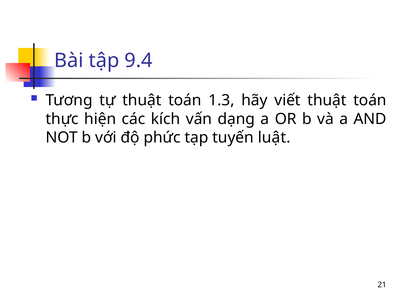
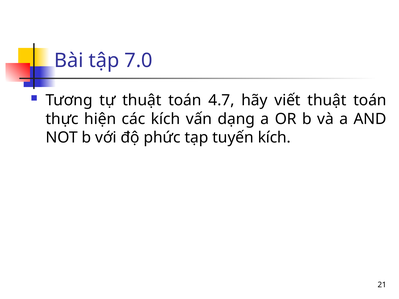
9.4: 9.4 -> 7.0 (139, 61)
1.3: 1.3 -> 4.7 (221, 100)
tuyến luật: luật -> kích (274, 138)
